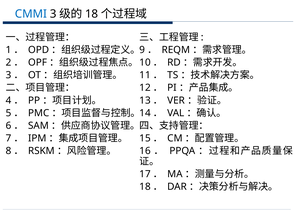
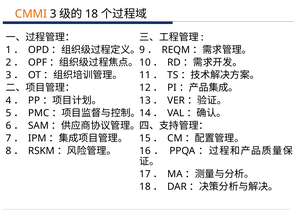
CMMI colour: blue -> orange (31, 14)
